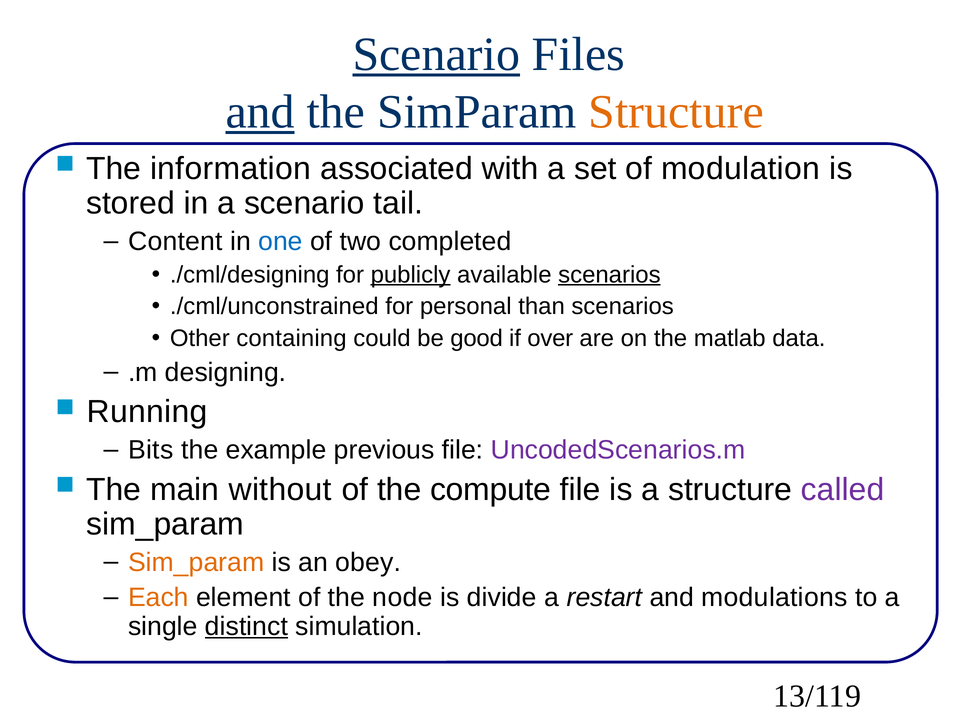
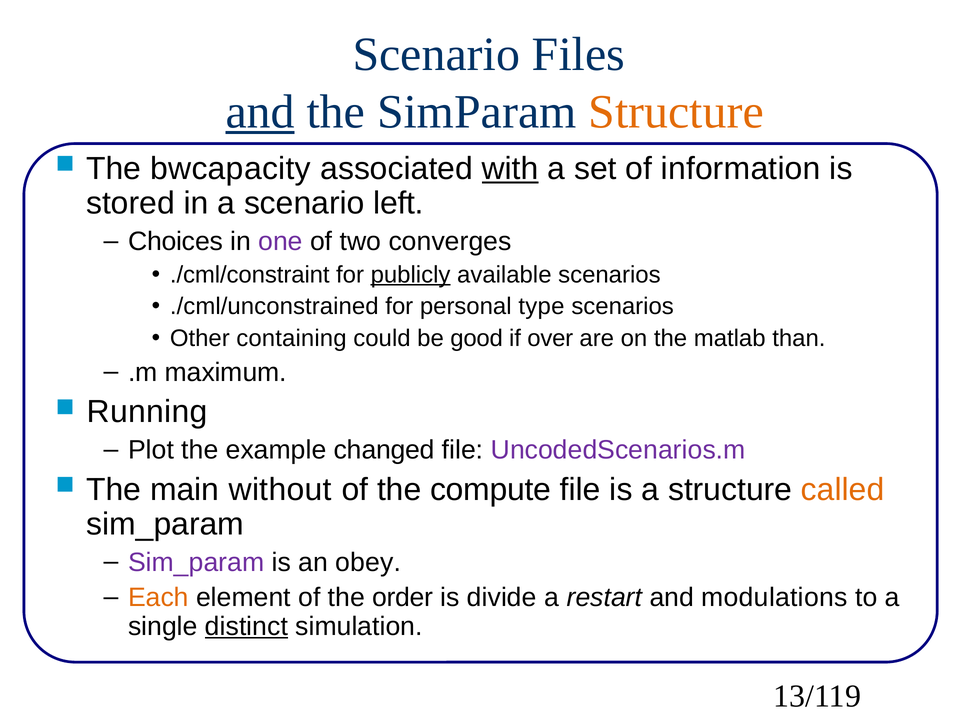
Scenario underline: present -> none (436, 54)
information: information -> bwcapacity (231, 169)
with underline: none -> present (510, 169)
modulation: modulation -> information (741, 169)
tail: tail -> left (399, 203)
Content: Content -> Choices (176, 241)
one colour: blue -> purple (281, 241)
completed: completed -> converges (450, 241)
./cml/designing: ./cml/designing -> ./cml/constraint (250, 275)
scenarios underline: present -> none (609, 275)
than: than -> type (541, 307)
data: data -> than (799, 339)
designing: designing -> maximum (226, 372)
Bits: Bits -> Plot (151, 450)
previous: previous -> changed (384, 450)
called colour: purple -> orange (843, 490)
Sim_param colour: orange -> purple (196, 563)
node: node -> order (403, 598)
